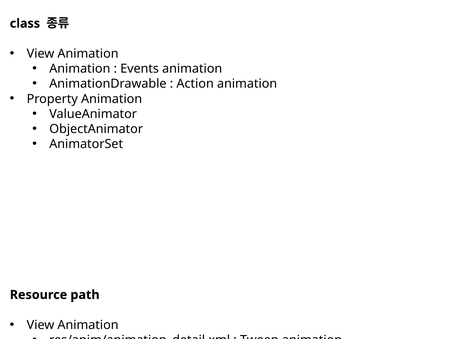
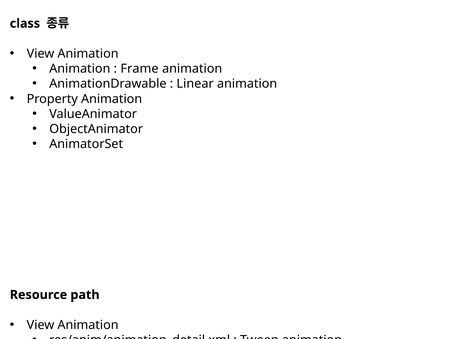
Events: Events -> Frame (140, 69)
Action: Action -> Linear (195, 84)
